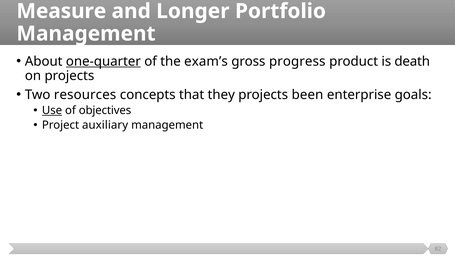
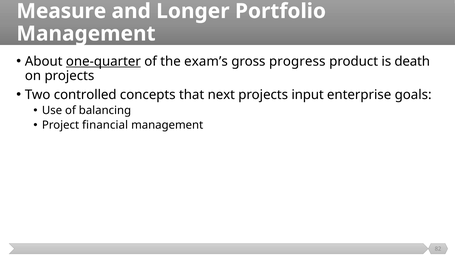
resources: resources -> controlled (85, 95)
they: they -> next (221, 95)
been: been -> input (308, 95)
Use underline: present -> none (52, 110)
objectives: objectives -> balancing (105, 110)
auxiliary: auxiliary -> financial (105, 125)
